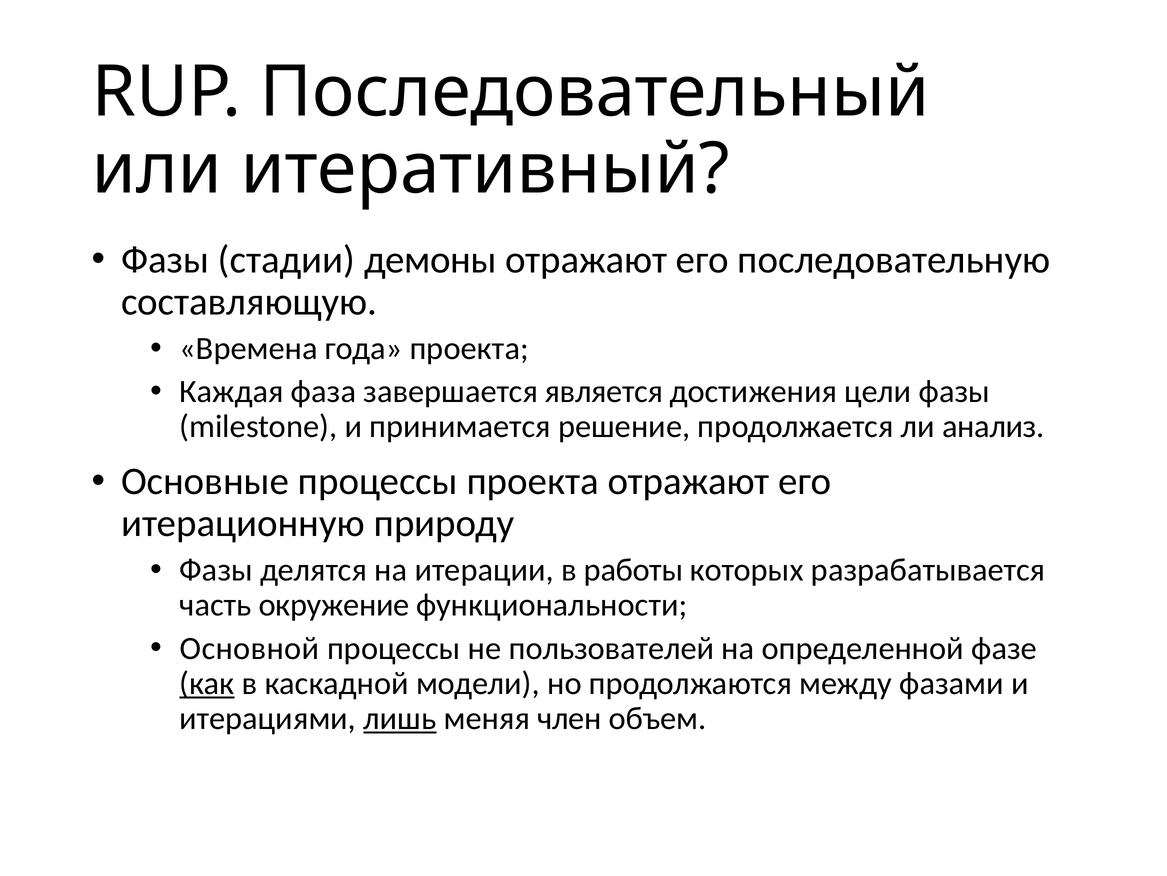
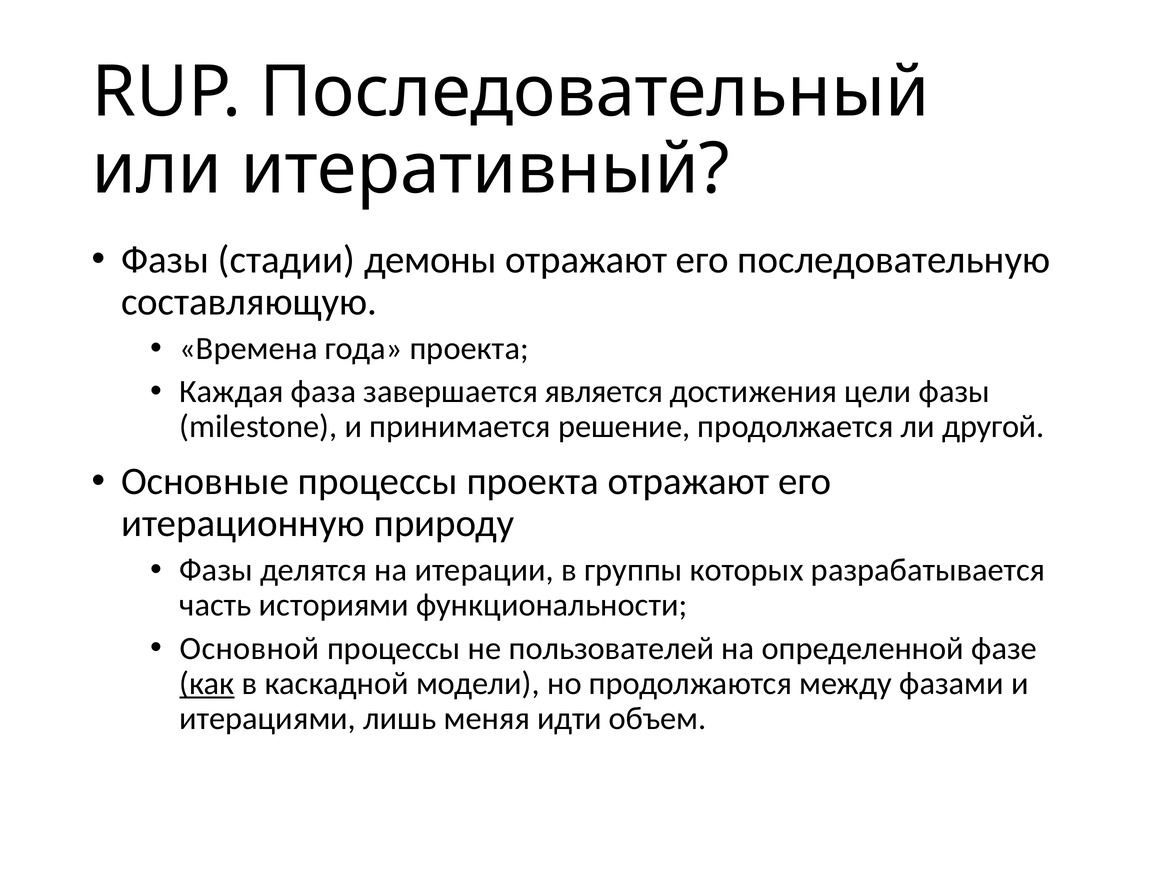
анализ: анализ -> другой (993, 426)
работы: работы -> группы (633, 570)
окружение: окружение -> историями (334, 605)
лишь underline: present -> none (400, 718)
член: член -> идти (569, 718)
